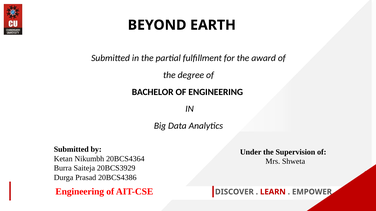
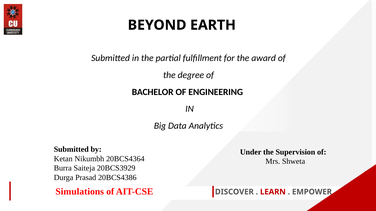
Engineering: Engineering -> Simulations (80, 192)
